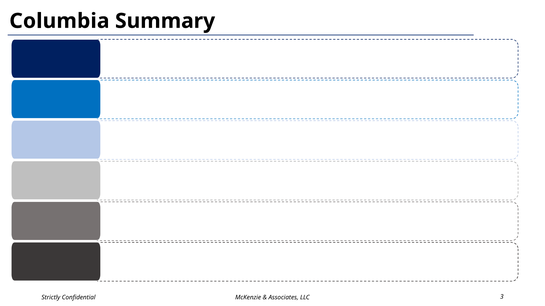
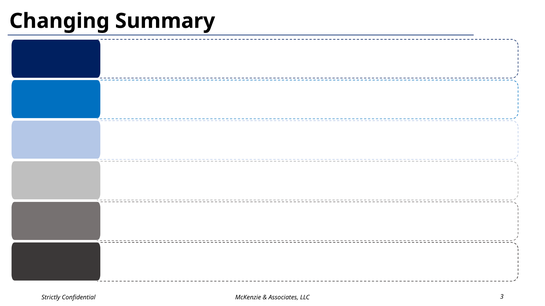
Columbia: Columbia -> Changing (59, 21)
